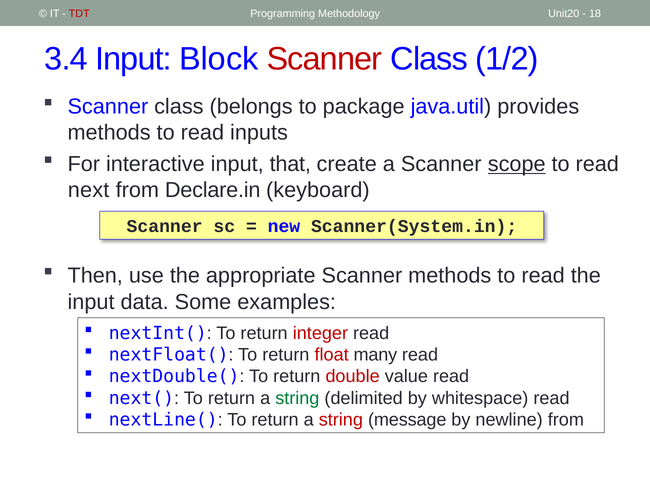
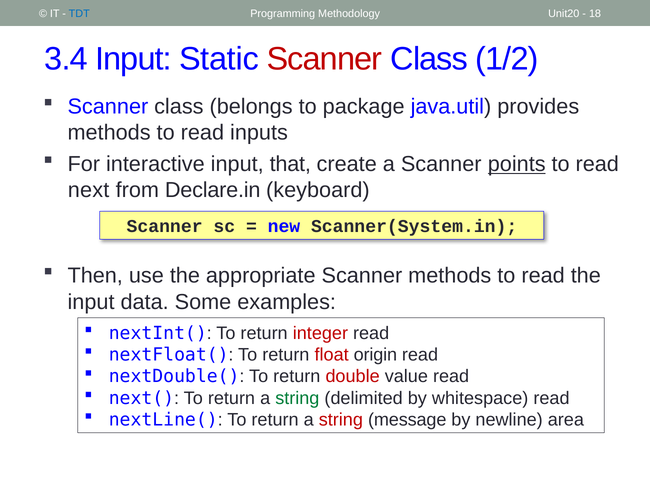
TDT colour: red -> blue (79, 14)
Block: Block -> Static (219, 59)
scope: scope -> points (517, 164)
many: many -> origin (375, 354)
newline from: from -> area (566, 419)
